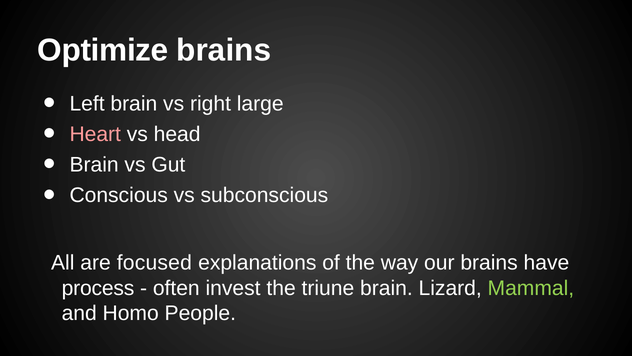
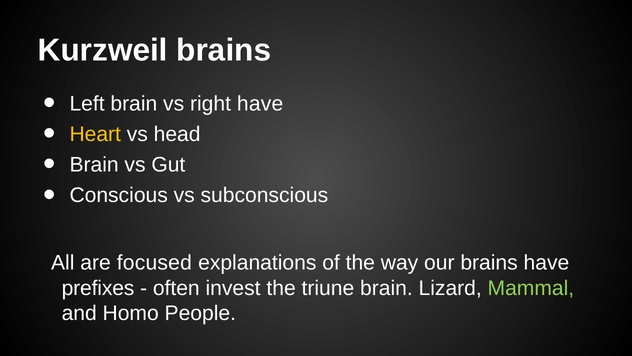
Optimize: Optimize -> Kurzweil (103, 50)
right large: large -> have (260, 103)
Heart colour: pink -> yellow (95, 134)
process: process -> prefixes (98, 288)
